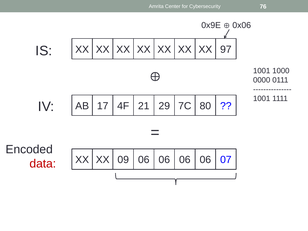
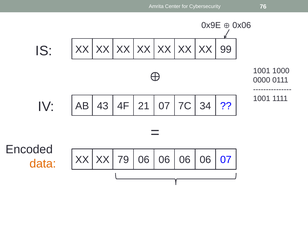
97: 97 -> 99 (226, 49)
17: 17 -> 43 (103, 106)
21 29: 29 -> 07 (164, 106)
80: 80 -> 34 (205, 106)
09: 09 -> 79 (123, 160)
data colour: red -> orange (43, 164)
